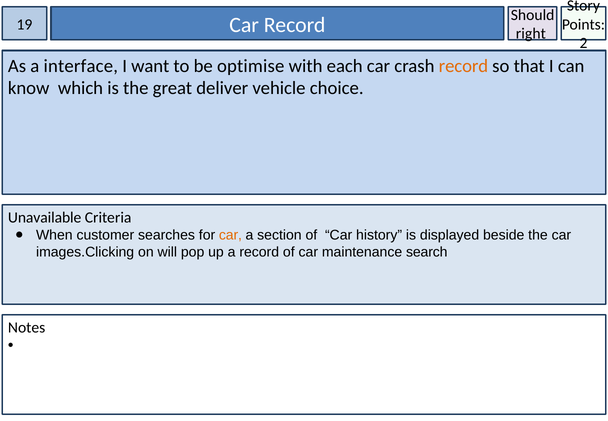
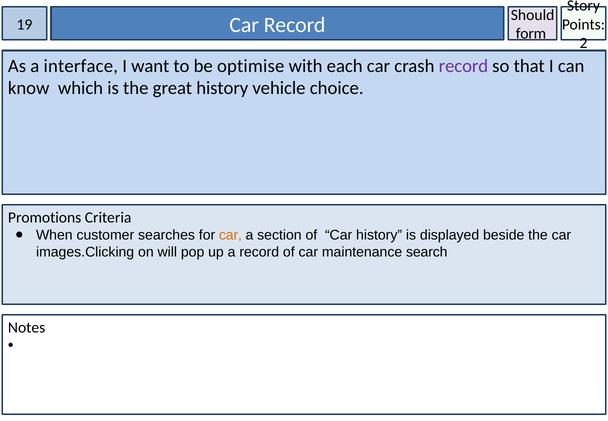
right: right -> form (531, 34)
record colour: orange -> purple (463, 66)
great deliver: deliver -> history (222, 88)
Unavailable: Unavailable -> Promotions (45, 217)
